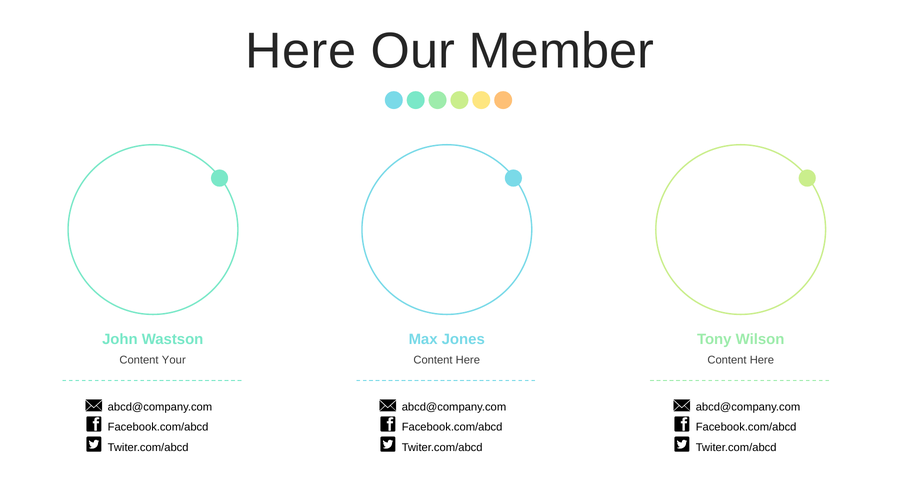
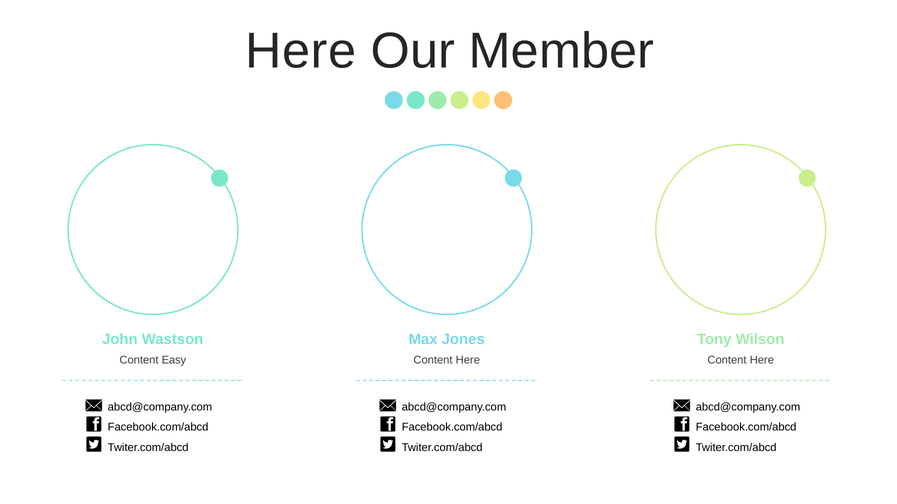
Your: Your -> Easy (174, 361)
